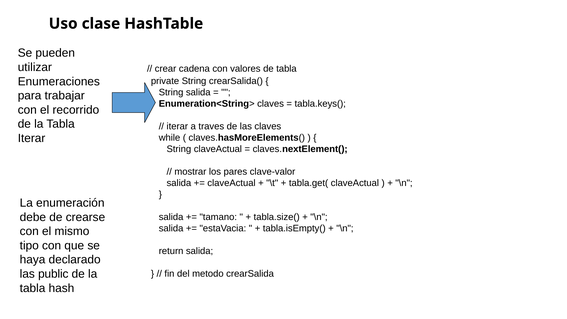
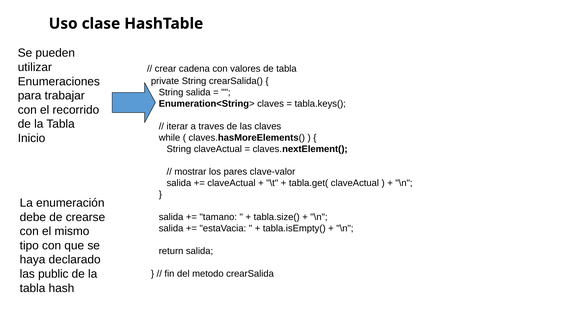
Iterar: Iterar -> Inicio (32, 138)
